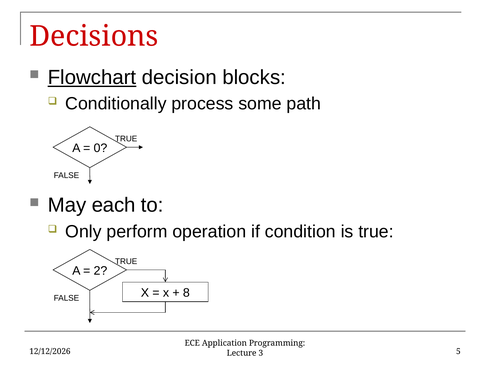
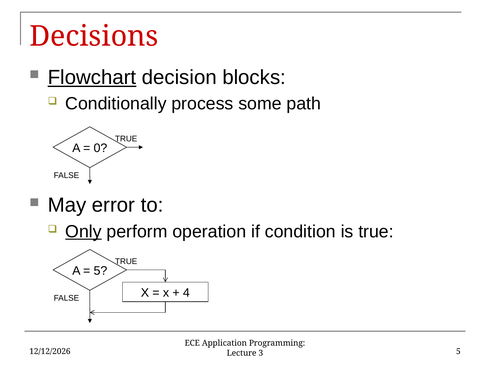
each: each -> error (114, 205)
Only underline: none -> present (83, 231)
2: 2 -> 5 (100, 270)
8: 8 -> 4 (186, 292)
